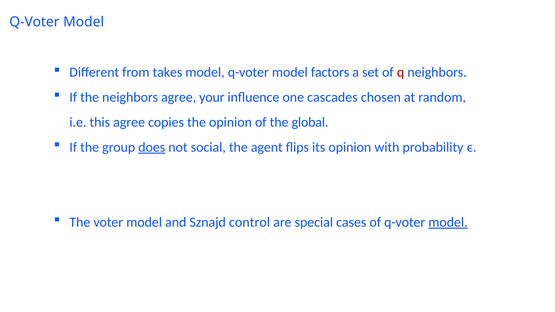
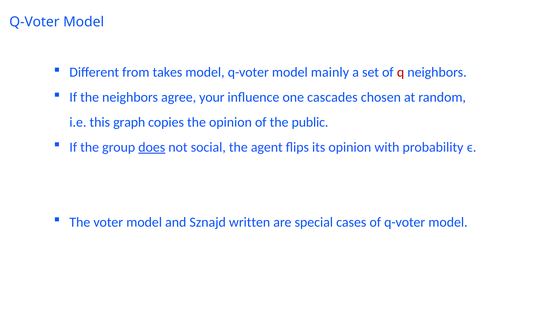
factors: factors -> mainly (330, 72)
this agree: agree -> graph (129, 122)
global: global -> public (310, 122)
control: control -> written (250, 222)
model underline: present -> none (448, 222)
